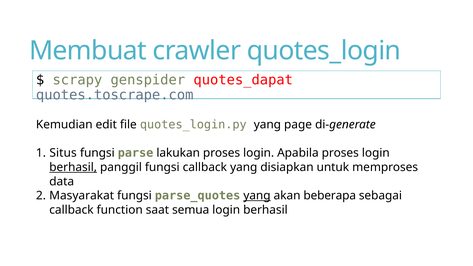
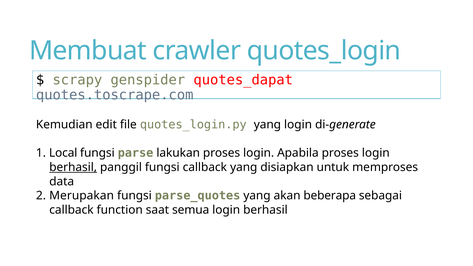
yang page: page -> login (298, 125)
Situs: Situs -> Local (63, 153)
Masyarakat: Masyarakat -> Merupakan (82, 196)
yang underline: present -> none (257, 196)
